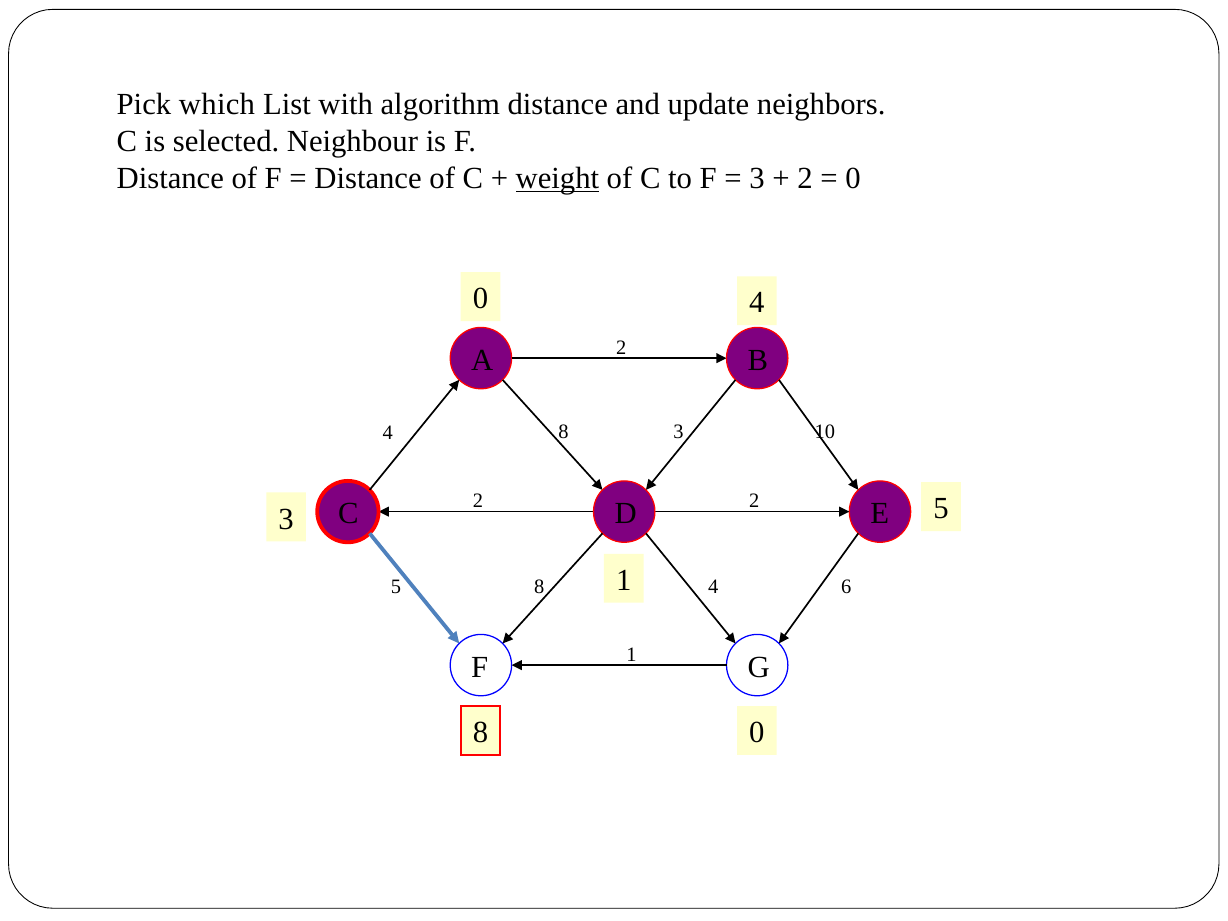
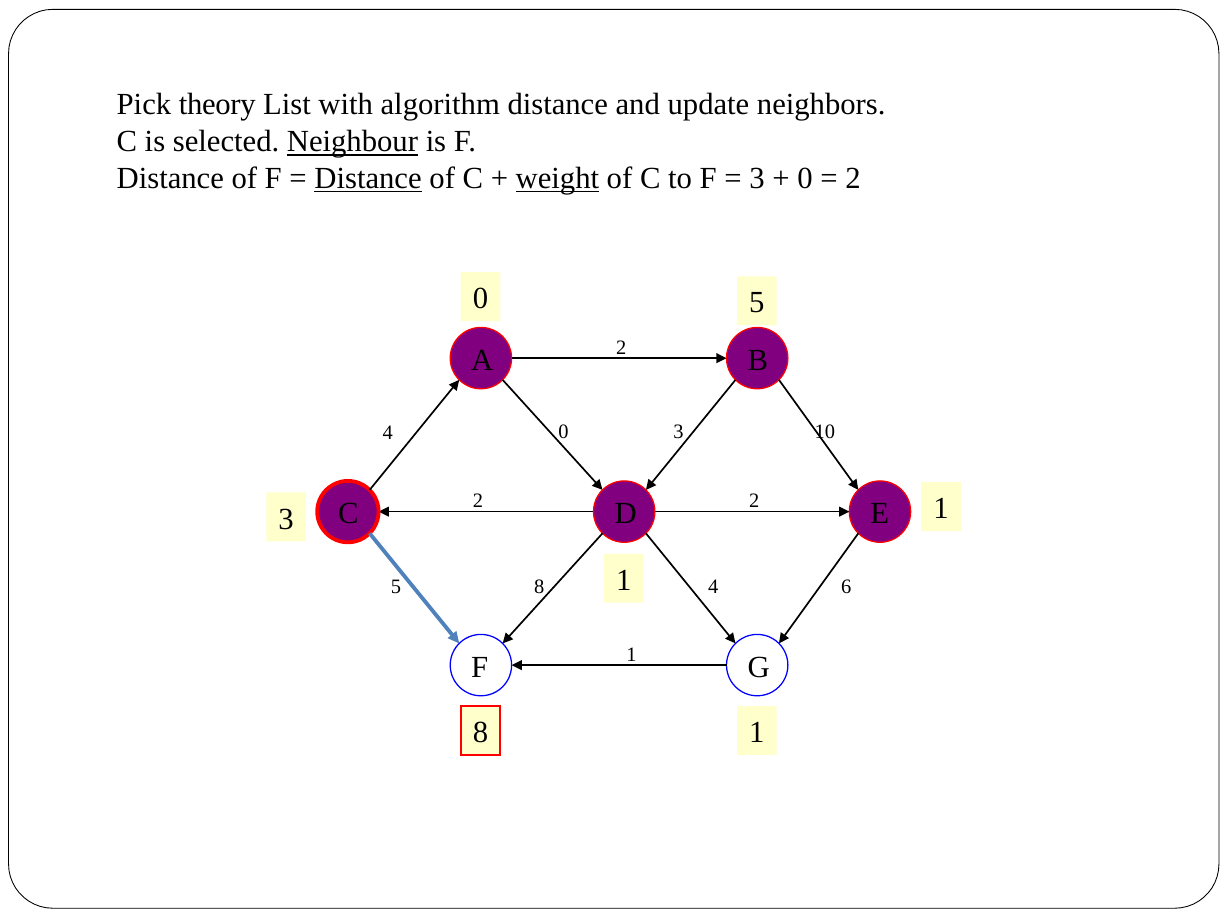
which: which -> theory (217, 105)
Neighbour underline: none -> present (352, 141)
Distance underline: none -> present (368, 178)
2: 2 -> 0 (805, 178)
0: 0 -> 2 (853, 178)
0 4: 4 -> 5 (757, 303)
4 8: 8 -> 0 (564, 431)
3 5: 5 -> 1 (941, 509)
8 0: 0 -> 1 (757, 733)
